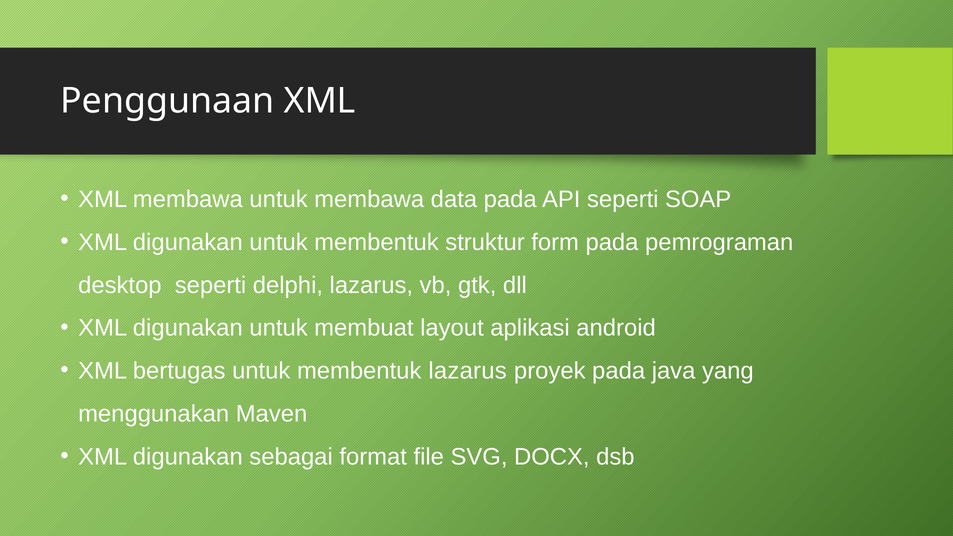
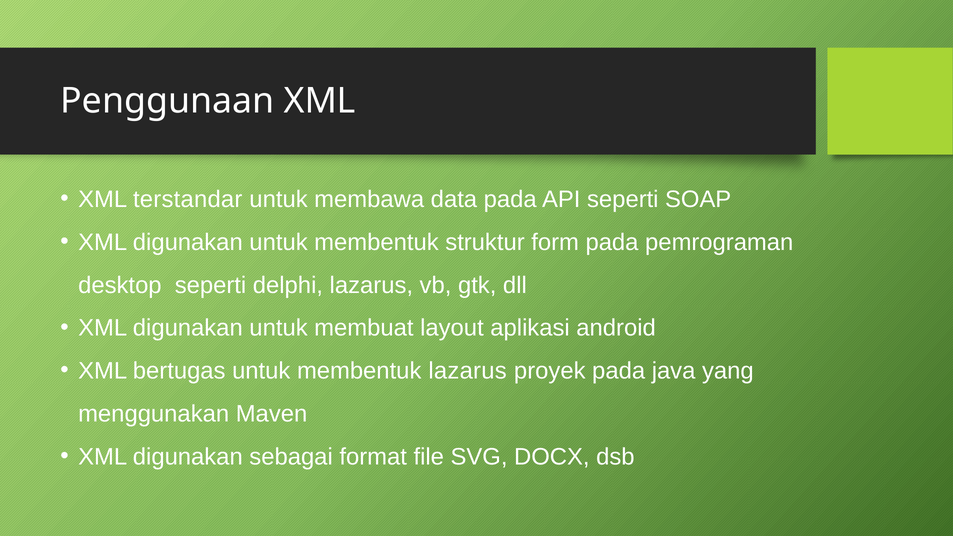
XML membawa: membawa -> terstandar (188, 199)
